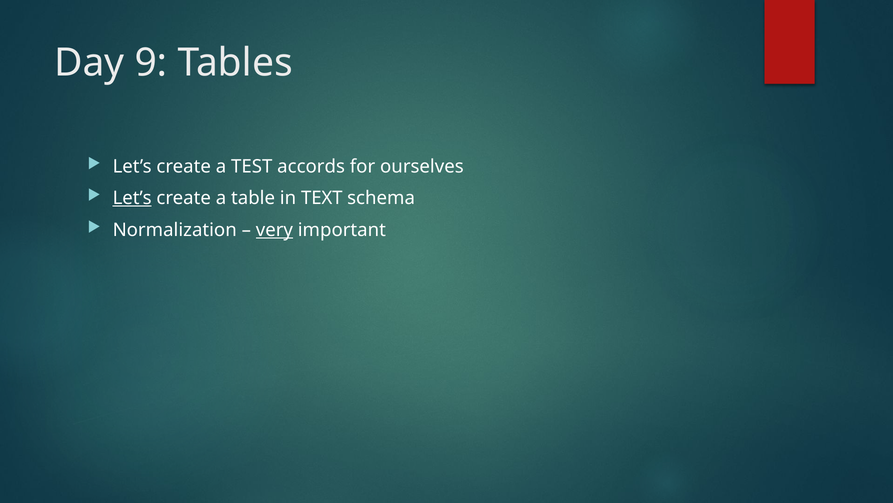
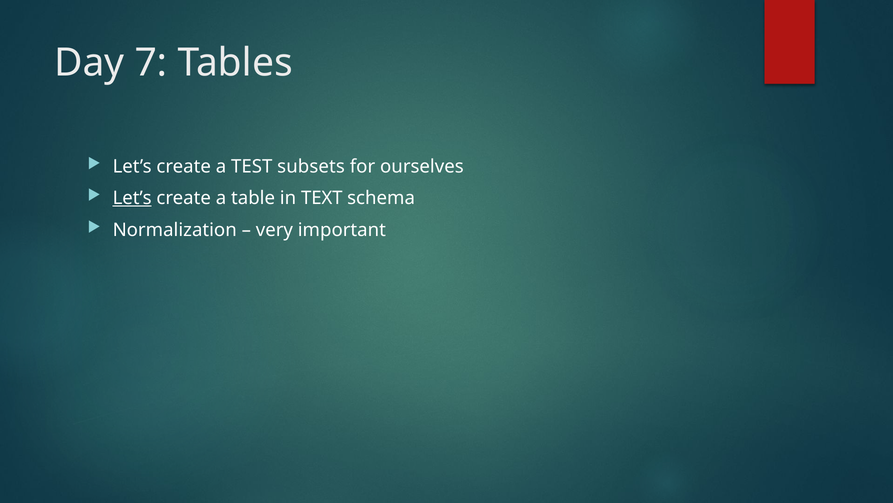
9: 9 -> 7 (151, 63)
accords: accords -> subsets (311, 166)
very underline: present -> none (274, 230)
